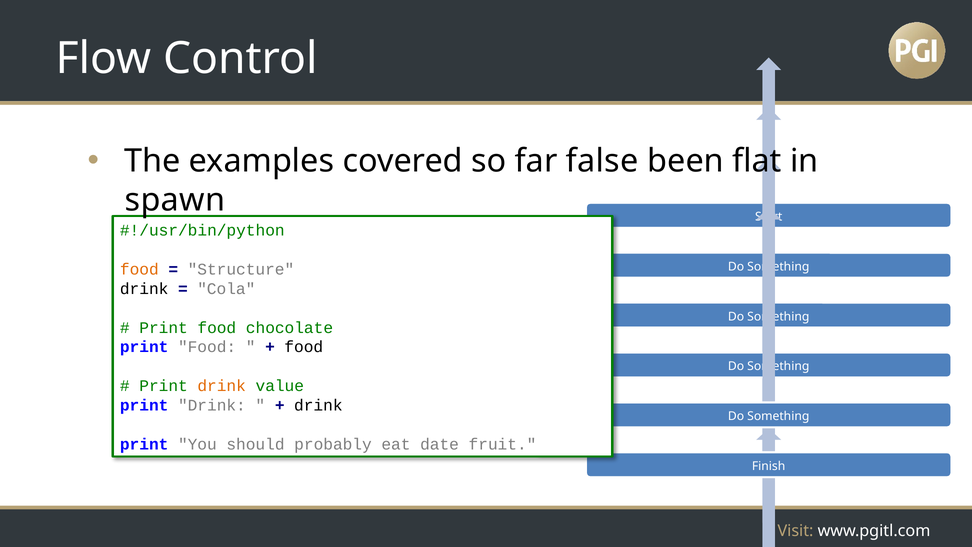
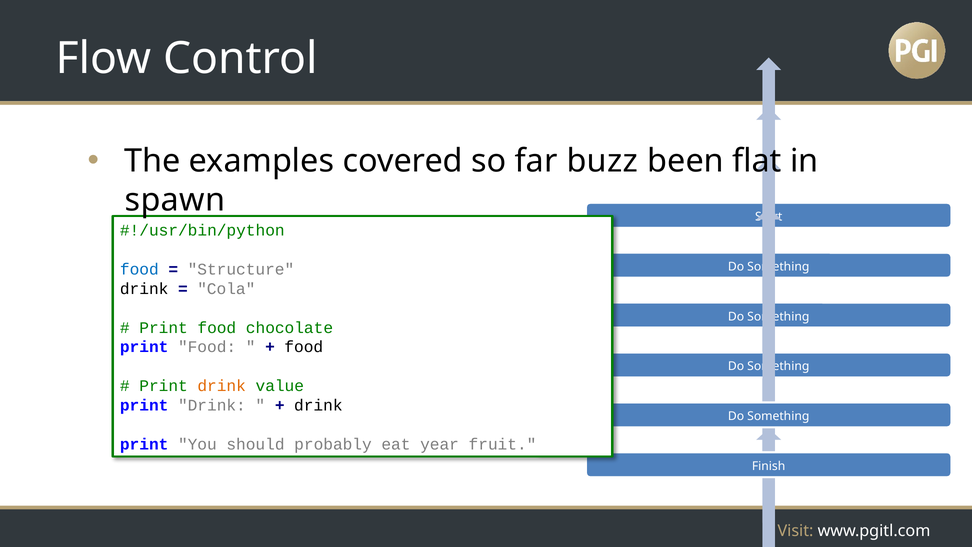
false: false -> buzz (602, 161)
food colour: orange -> blue (139, 269)
date: date -> year (440, 444)
